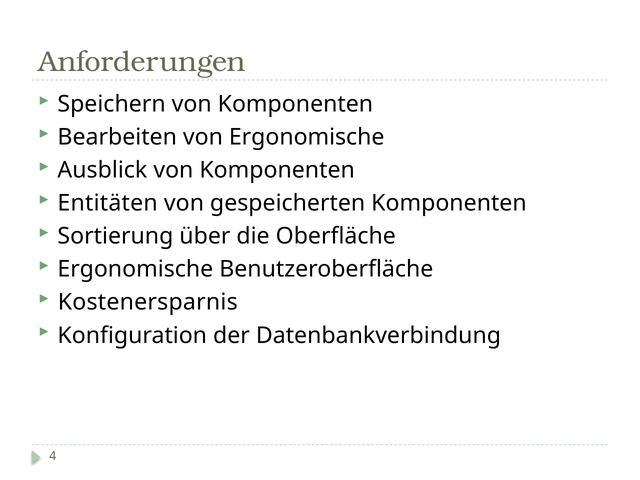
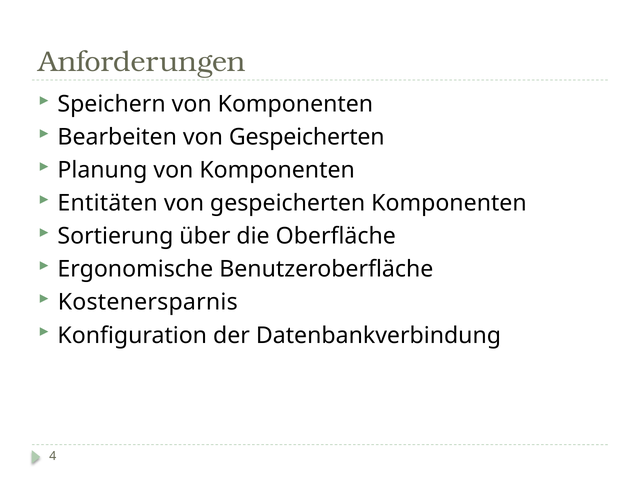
Bearbeiten von Ergonomische: Ergonomische -> Gespeicherten (307, 137)
Ausblick: Ausblick -> Planung (102, 170)
